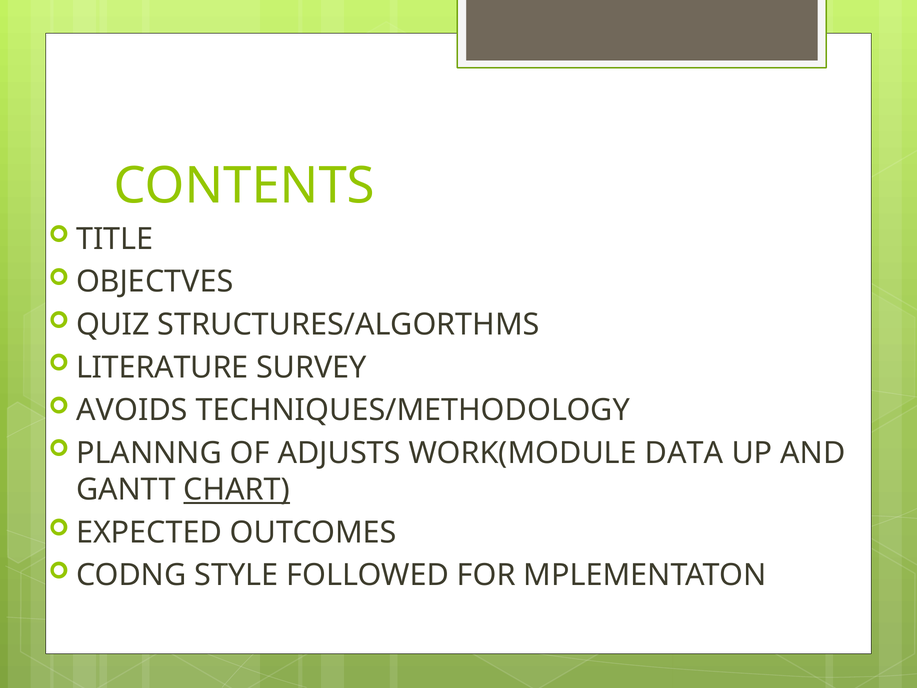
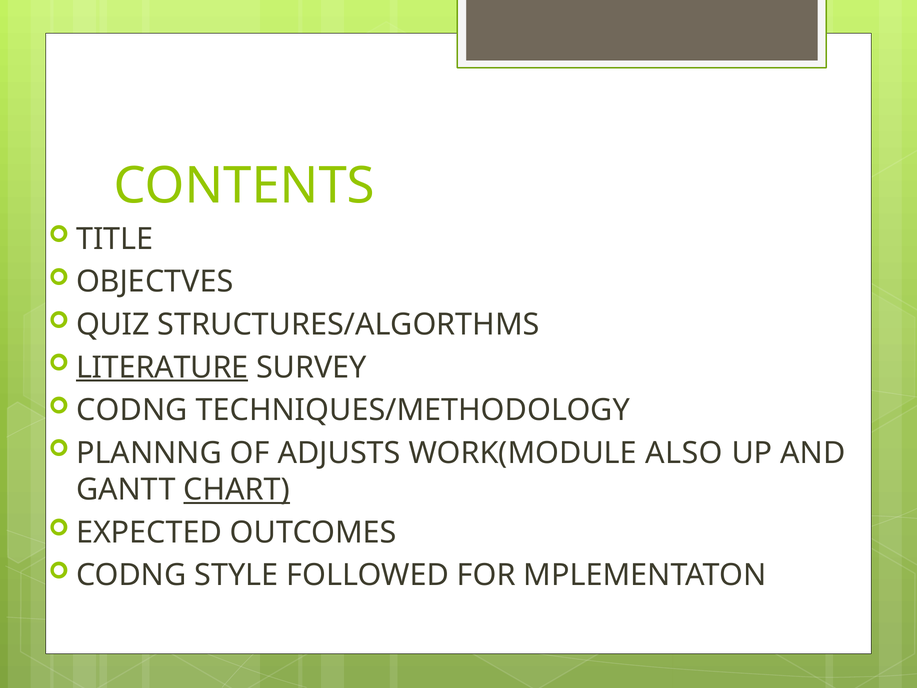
LITERATURE underline: none -> present (162, 367)
AVOIDS: AVOIDS -> CODNG (132, 410)
DATA: DATA -> ALSO (684, 453)
